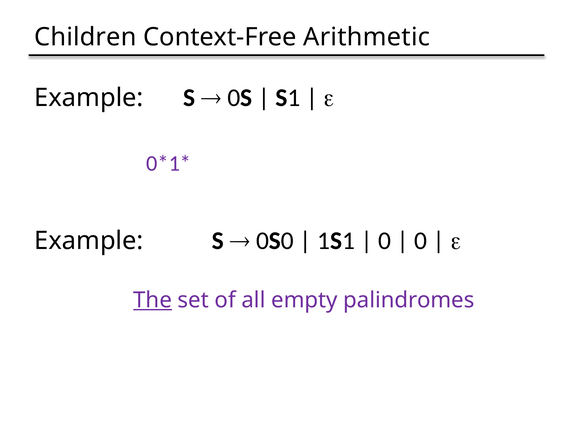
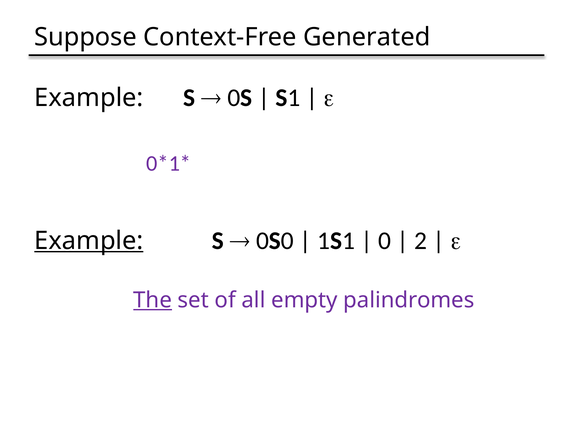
Children: Children -> Suppose (86, 37)
Arithmetic: Arithmetic -> Generated (367, 37)
Example underline: none -> present (89, 241)
0: 0 -> 2 (421, 241)
